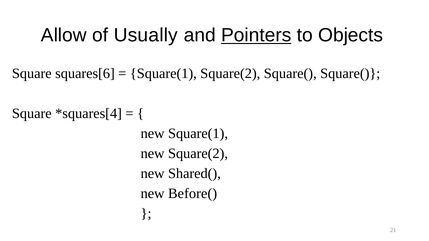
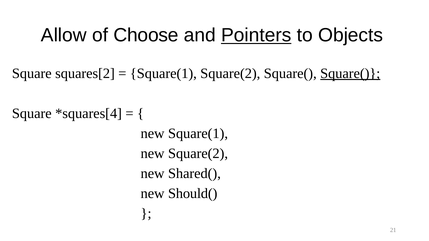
Usually: Usually -> Choose (146, 35)
squares[6: squares[6 -> squares[2 (85, 73)
Square( underline: none -> present (350, 73)
Before(: Before( -> Should( (193, 194)
